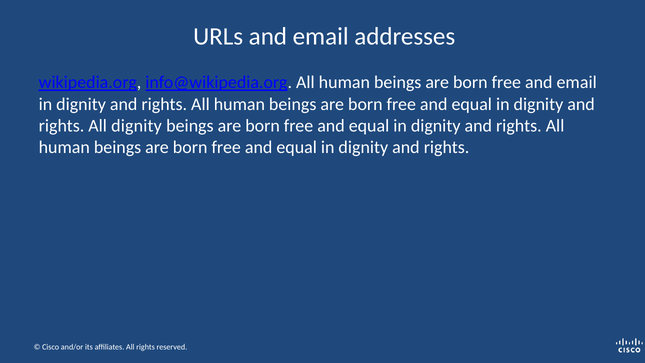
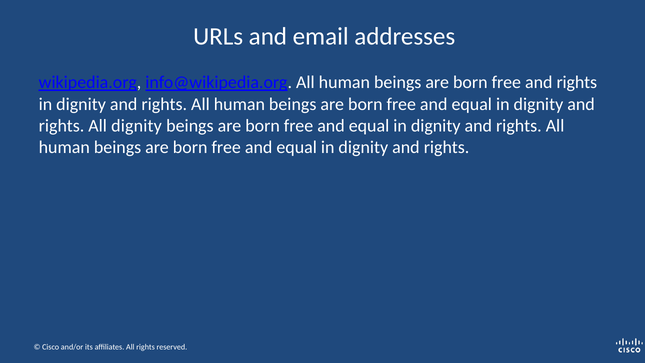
free and email: email -> rights (577, 82)
